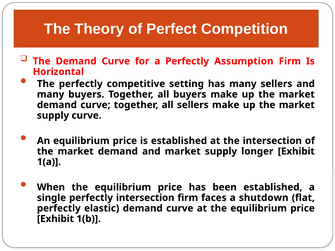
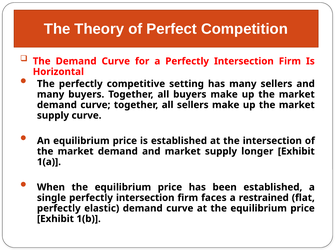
a Perfectly Assumption: Assumption -> Intersection (244, 61)
shutdown: shutdown -> restrained (264, 198)
